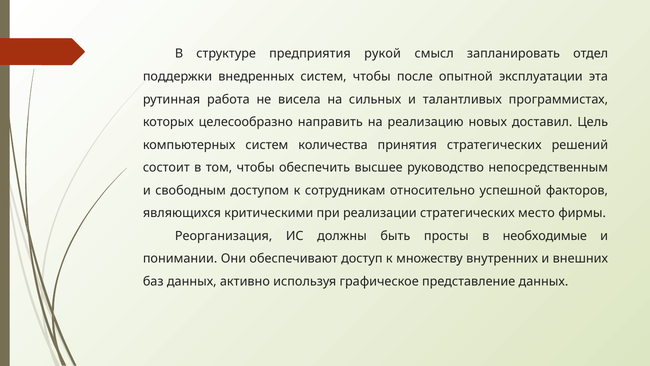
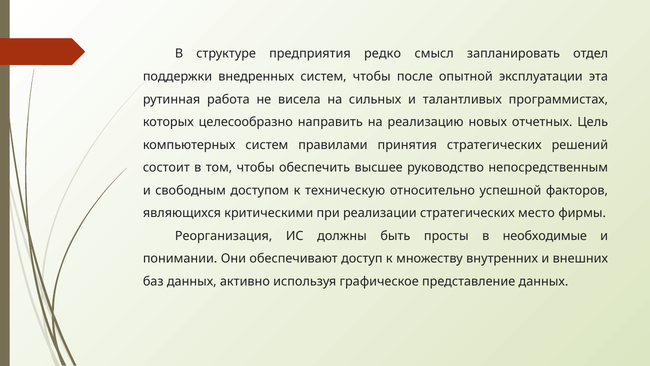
рукой: рукой -> редко (383, 54)
доставил: доставил -> отчетных (542, 122)
количества: количества -> правилами (333, 145)
сотрудникам: сотрудникам -> техническую (345, 190)
